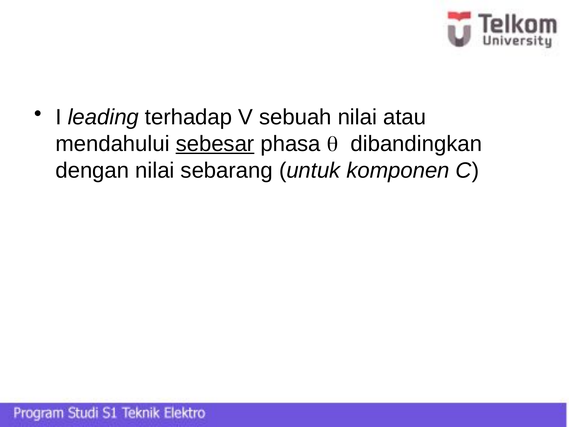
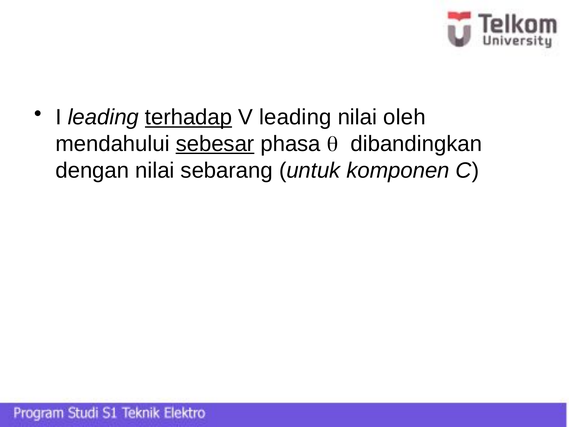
terhadap underline: none -> present (189, 117)
V sebuah: sebuah -> leading (295, 117)
atau: atau -> oleh (404, 117)
